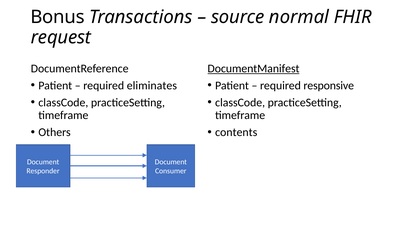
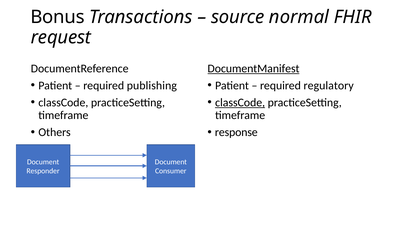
eliminates: eliminates -> publishing (152, 85)
responsive: responsive -> regulatory (329, 85)
classCode underline: none -> present (240, 102)
contents: contents -> response (236, 132)
